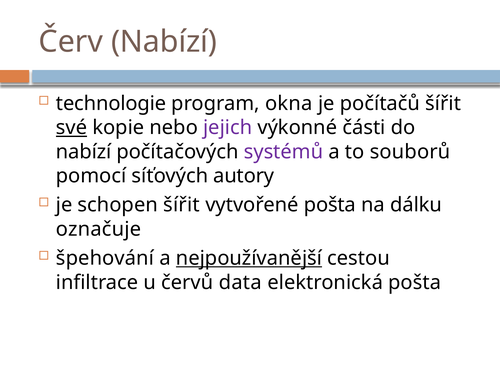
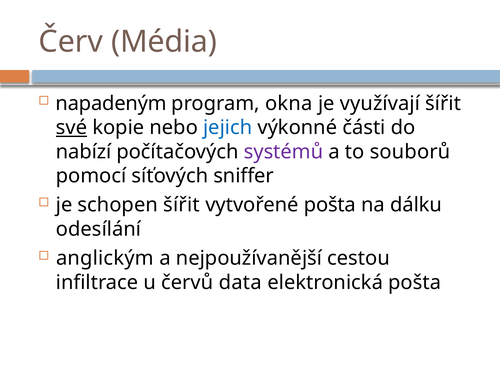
Červ Nabízí: Nabízí -> Média (164, 42)
technologie: technologie -> napadeným (111, 103)
počítačů: počítačů -> využívají (380, 103)
jejich colour: purple -> blue (228, 128)
autory: autory -> sniffer (244, 176)
označuje: označuje -> odesílání (99, 229)
špehování: špehování -> anglickým (105, 258)
nejpoužívanější underline: present -> none (249, 258)
